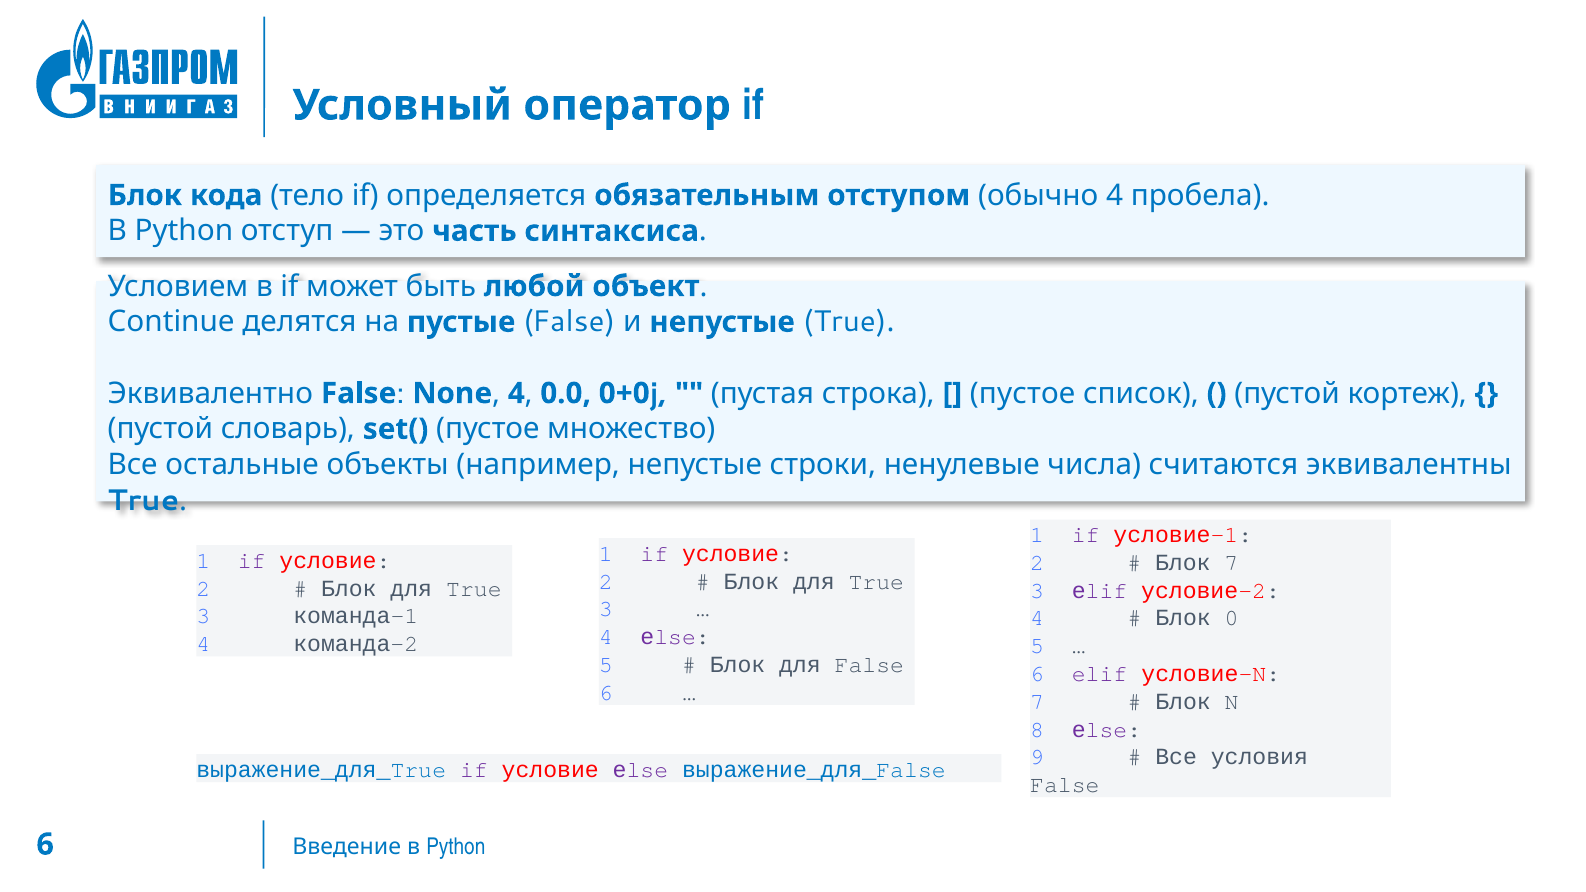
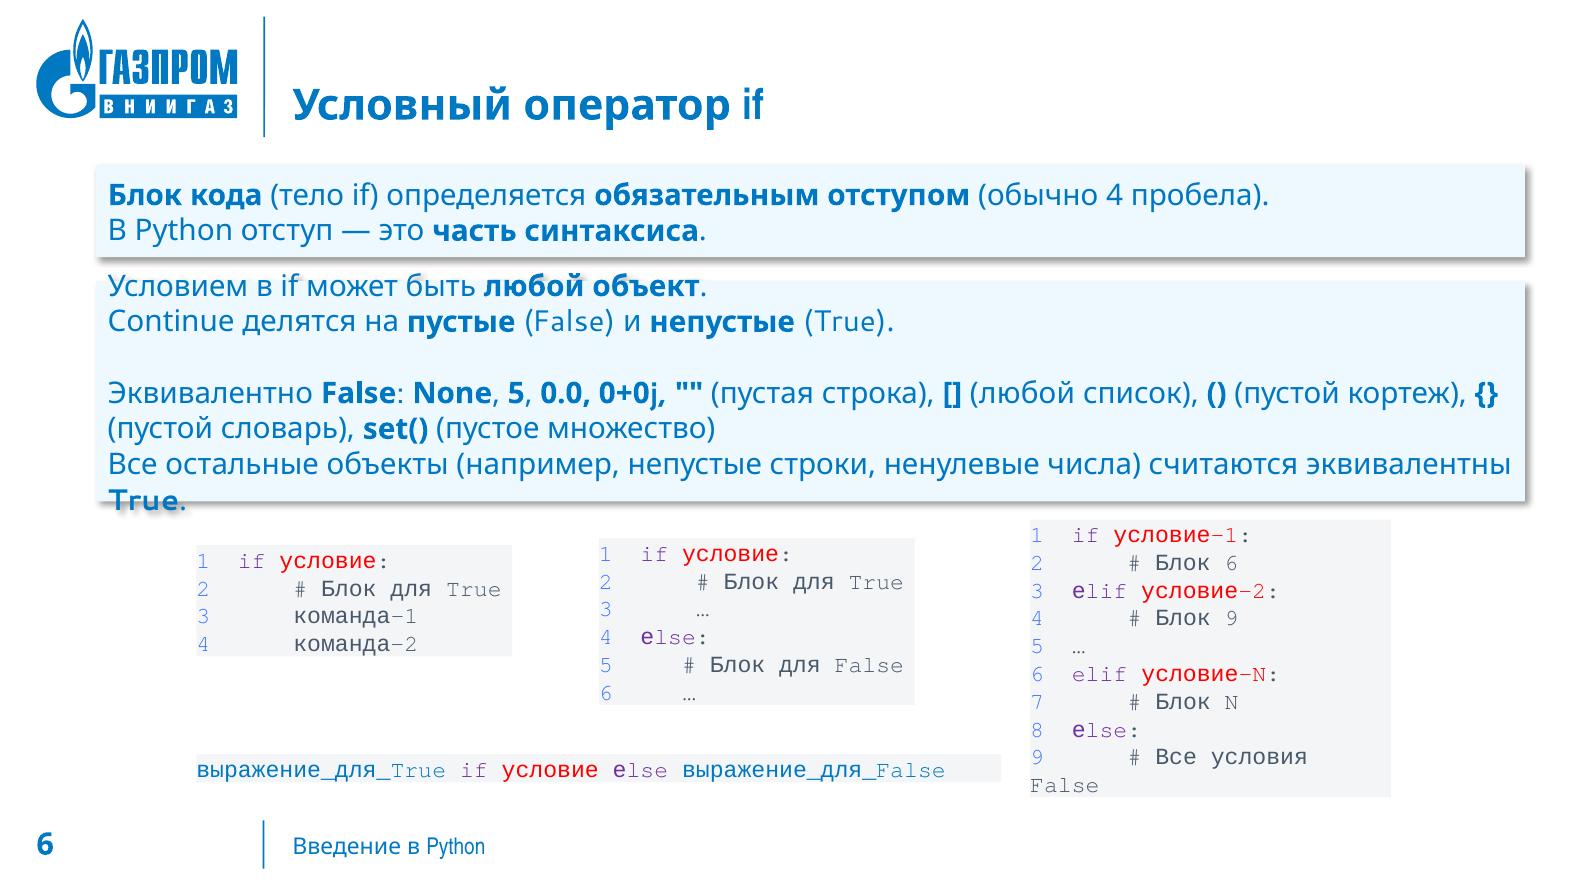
4: 4 -> 5 (516, 393)
пустое: пустое -> любой (1023, 393)
Блок 7: 7 -> 6 (1231, 563)
Блок 0: 0 -> 9 (1232, 618)
